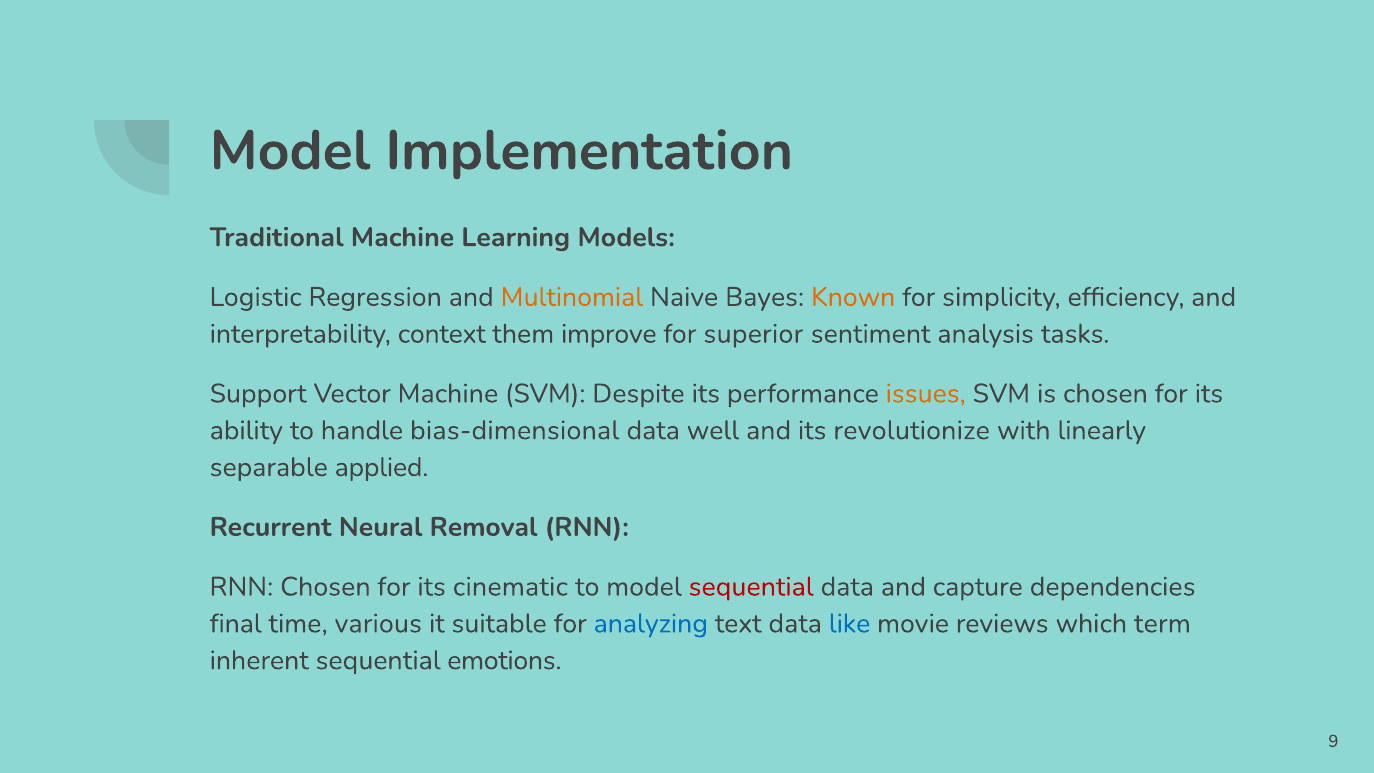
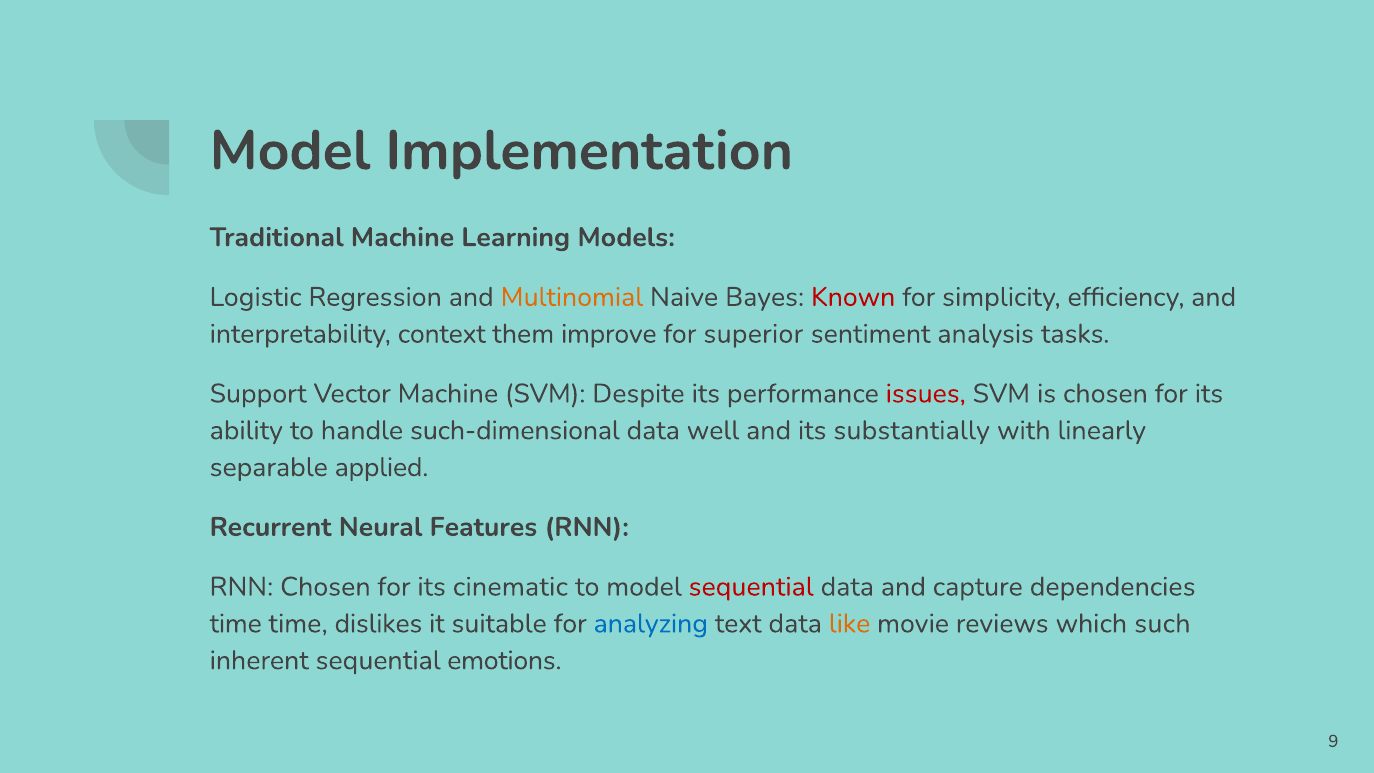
Known colour: orange -> red (853, 297)
issues colour: orange -> red (926, 394)
bias-dimensional: bias-dimensional -> such-dimensional (515, 430)
revolutionize: revolutionize -> substantially (912, 430)
Removal: Removal -> Features (483, 527)
final: final -> time (236, 623)
various: various -> dislikes (378, 623)
like colour: blue -> orange (850, 623)
term: term -> such (1162, 623)
